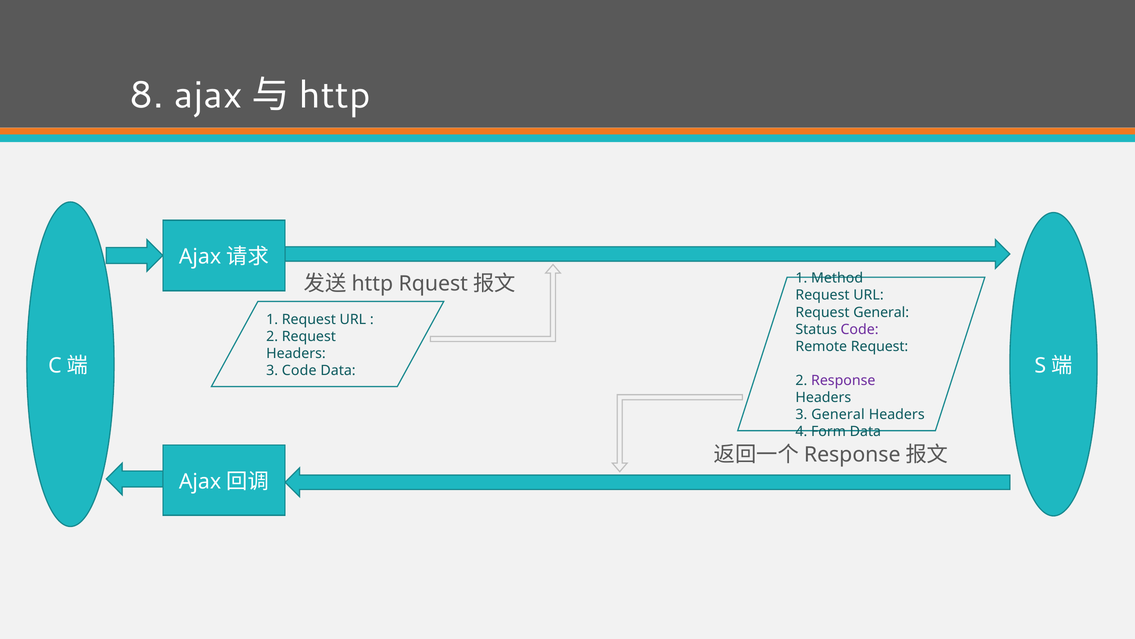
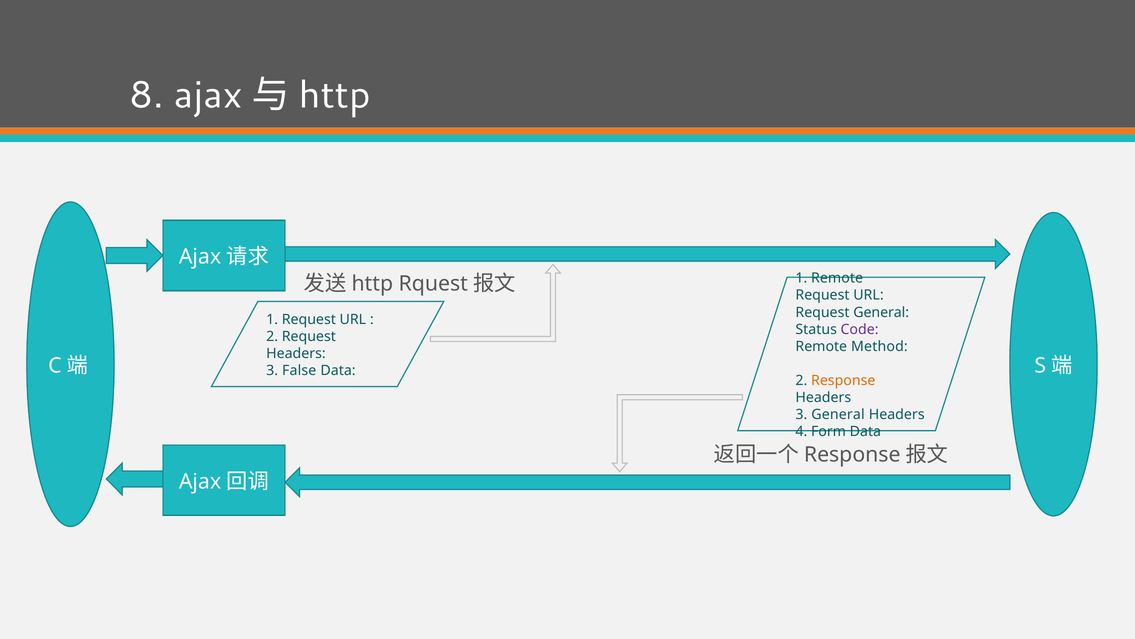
1 Method: Method -> Remote (837, 278)
Remote Request: Request -> Method (879, 346)
3 Code: Code -> False (299, 370)
Response colour: purple -> orange (843, 380)
